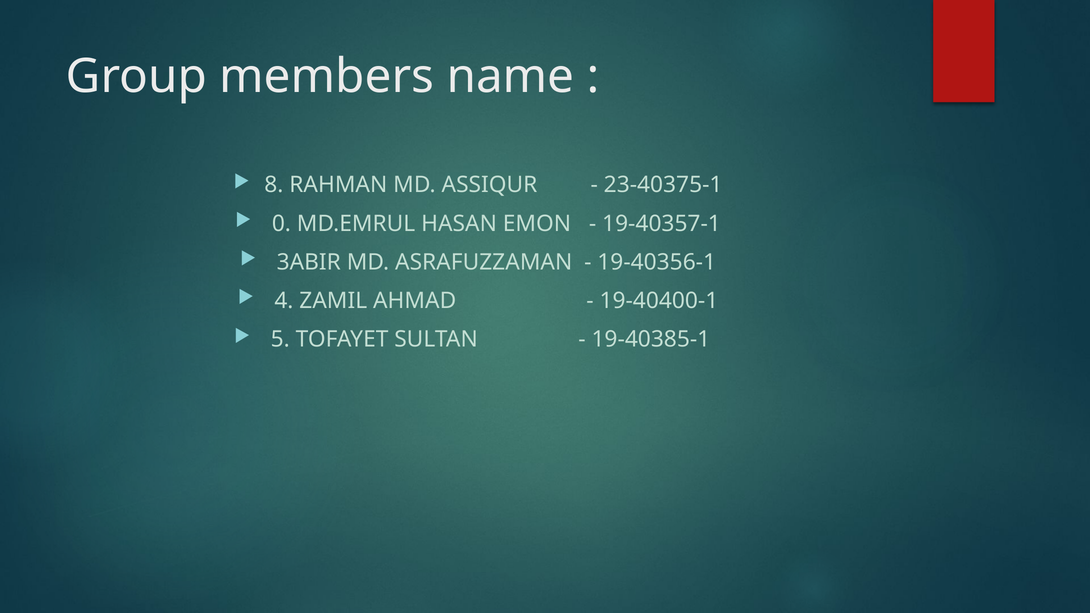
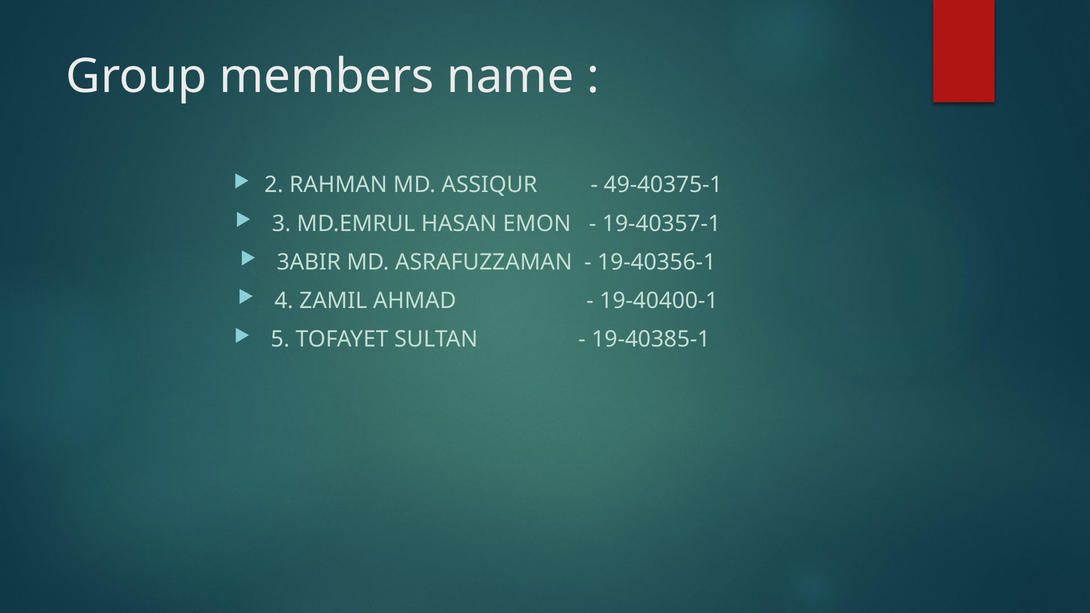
8: 8 -> 2 (274, 185)
23-40375-1: 23-40375-1 -> 49-40375-1 (663, 185)
0: 0 -> 3 (281, 224)
